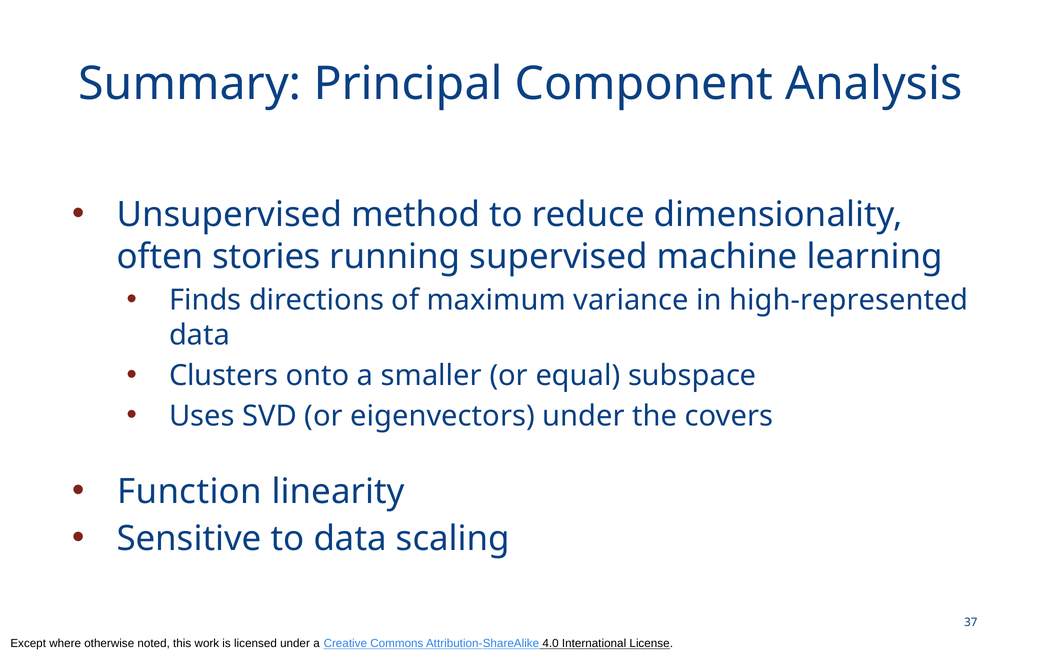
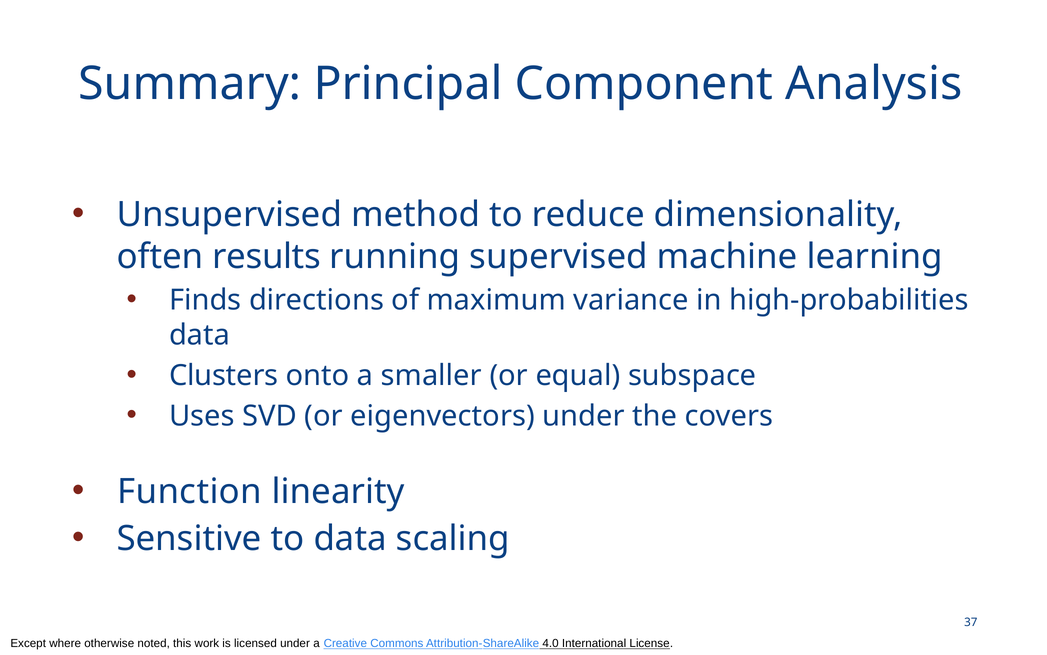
stories: stories -> results (267, 257)
high-represented: high-represented -> high-probabilities (849, 300)
